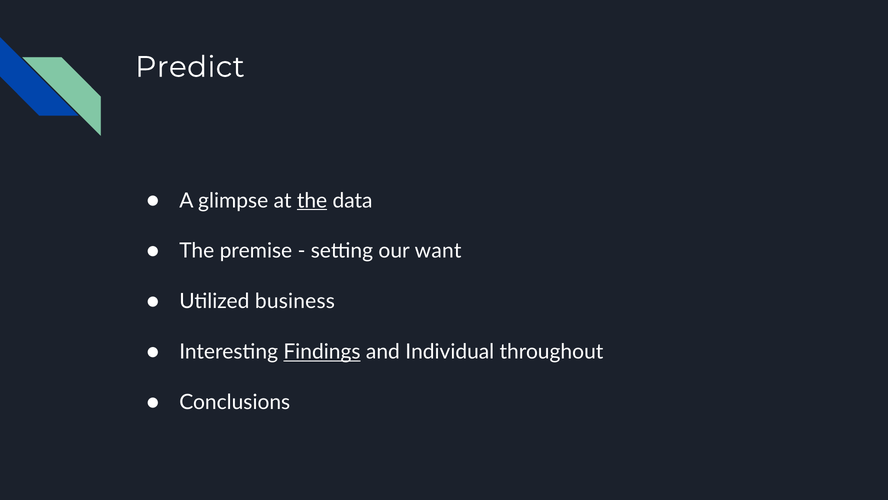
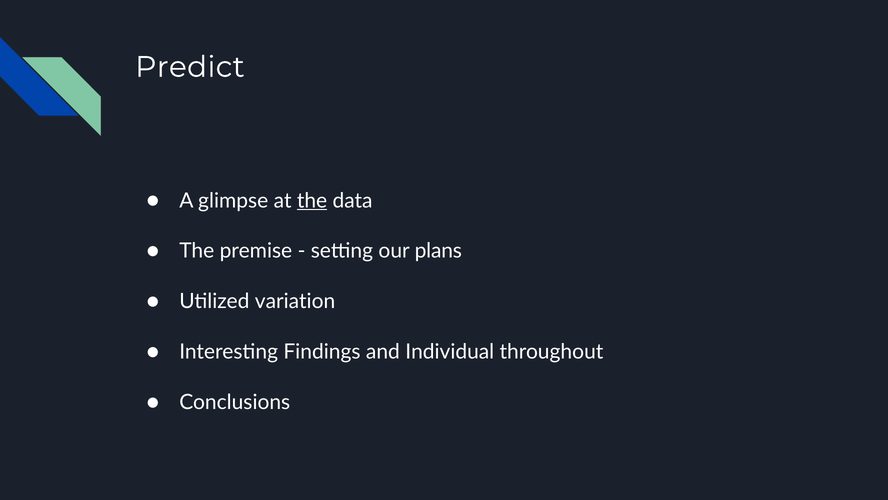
want: want -> plans (438, 251)
business: business -> variation (295, 301)
Findings underline: present -> none (322, 352)
